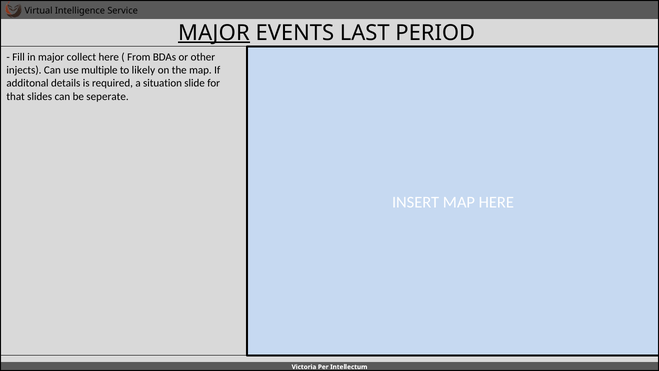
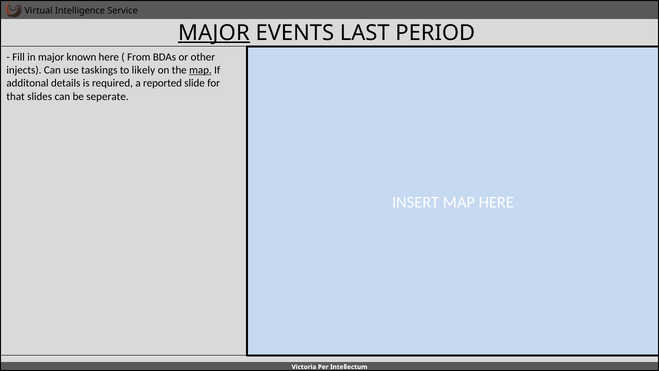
collect: collect -> known (81, 57)
multiple: multiple -> taskings (99, 70)
map underline: none -> present (200, 70)
situation: situation -> reported (163, 83)
